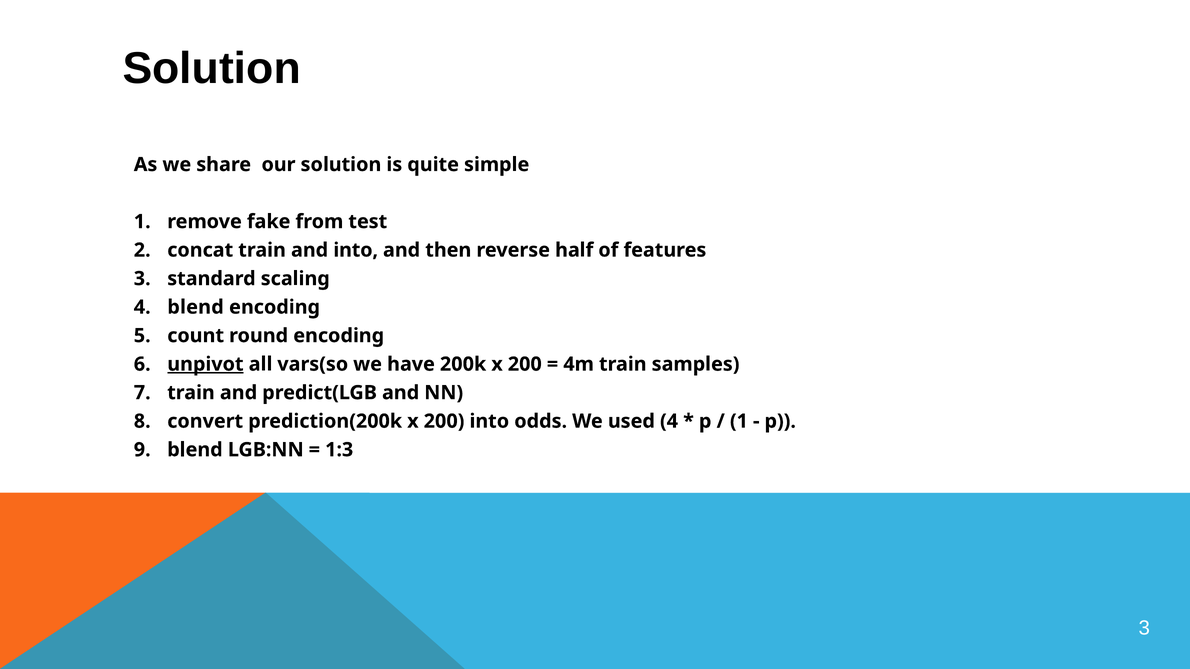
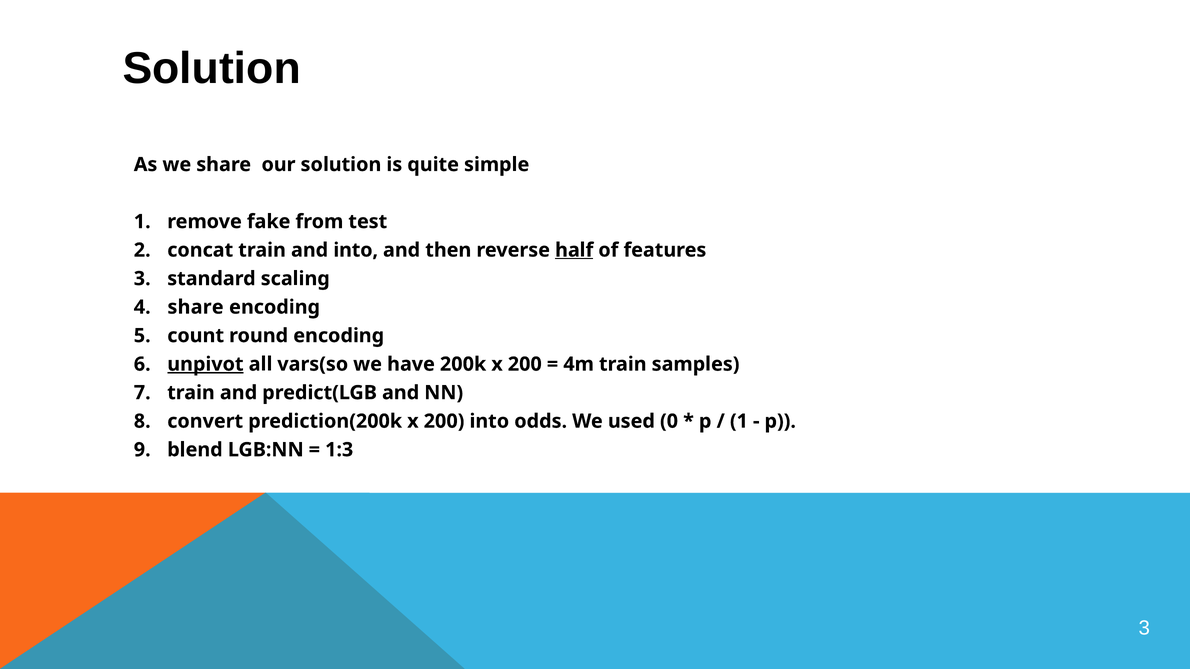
half underline: none -> present (574, 250)
blend: blend -> share (196, 307)
used 4: 4 -> 0 (669, 421)
